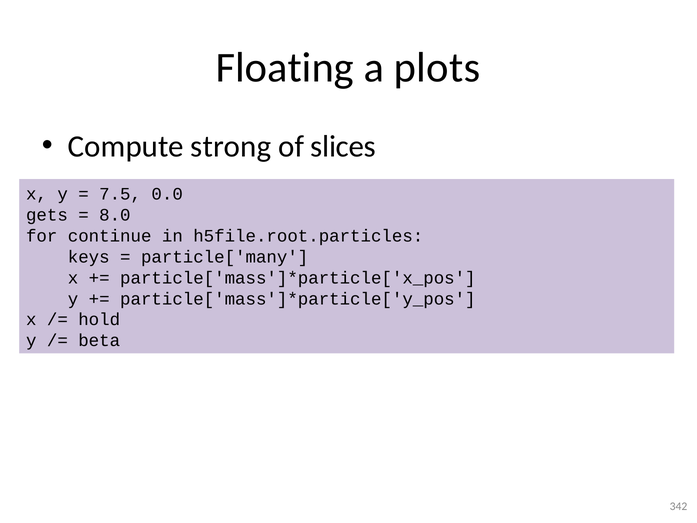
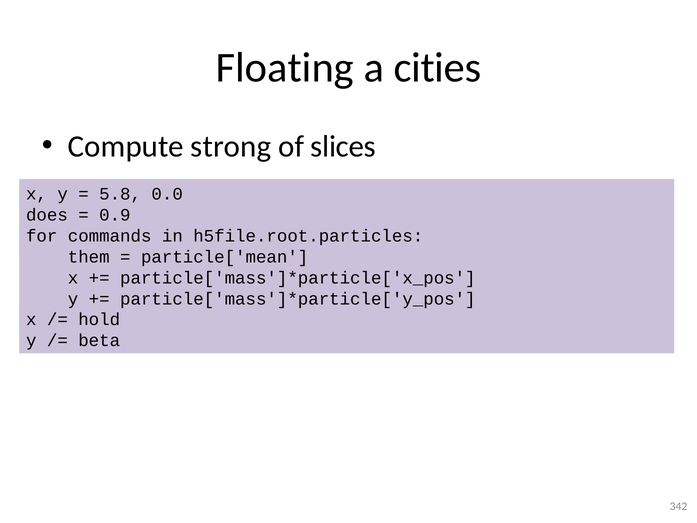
plots: plots -> cities (437, 67)
7.5: 7.5 -> 5.8 (120, 194)
gets: gets -> does (47, 215)
8.0: 8.0 -> 0.9 (115, 215)
continue: continue -> commands (110, 236)
keys: keys -> them (89, 257)
particle['many: particle['many -> particle['mean (225, 257)
